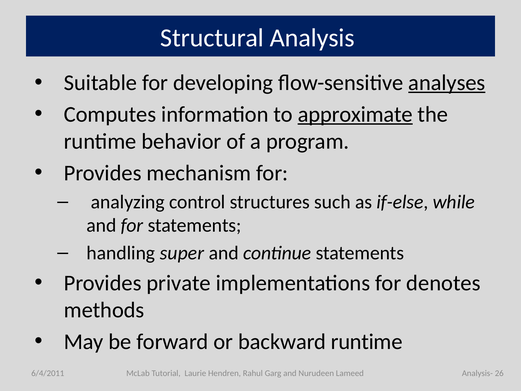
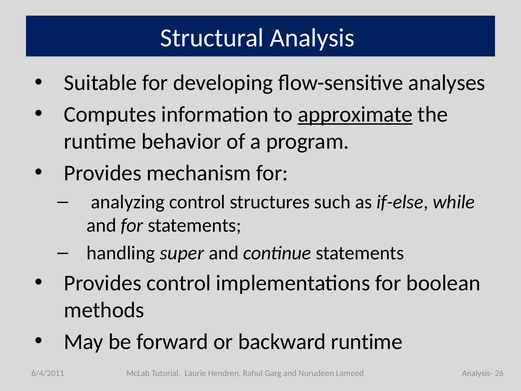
analyses underline: present -> none (447, 83)
Provides private: private -> control (179, 283)
denotes: denotes -> boolean (443, 283)
